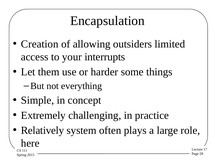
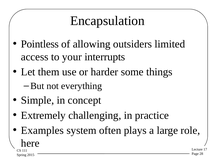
Creation: Creation -> Pointless (40, 44)
Relatively: Relatively -> Examples (42, 131)
